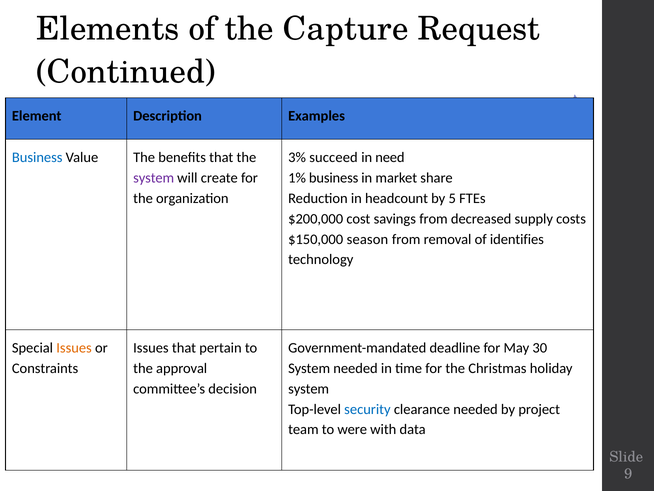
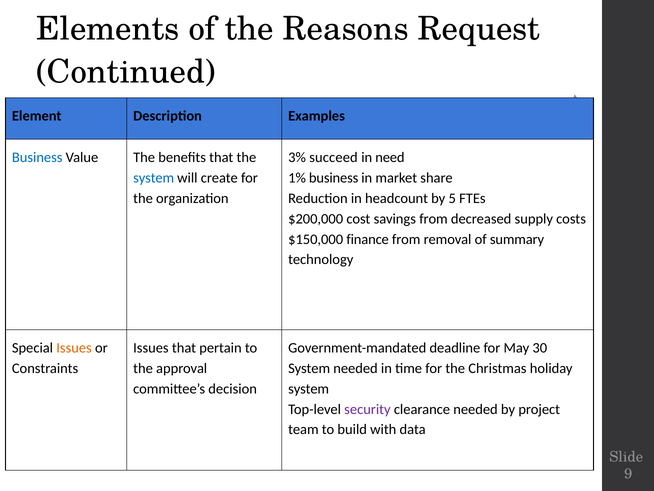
Capture: Capture -> Reasons (346, 29)
system colour: purple -> blue (154, 178)
season: season -> finance (368, 239)
identifies: identifies -> summary (517, 239)
security colour: blue -> purple (367, 409)
were: were -> build (352, 429)
